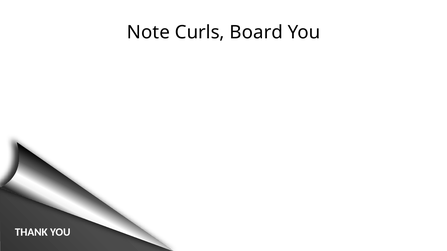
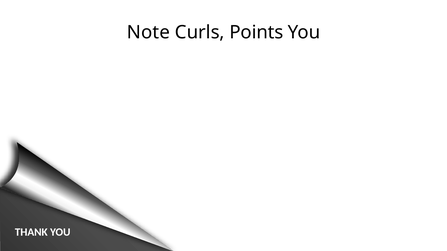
Board: Board -> Points (256, 32)
